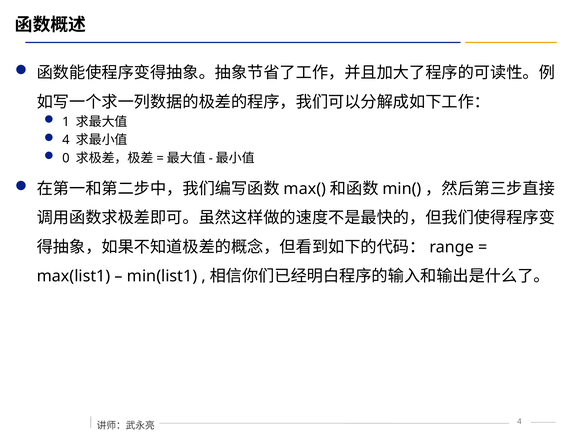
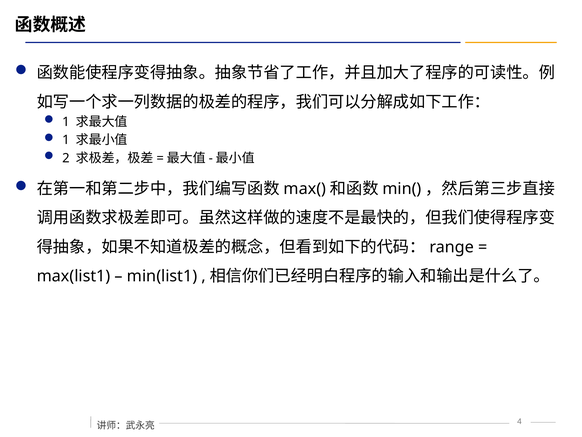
4: 4 -> 1 (66, 140)
0: 0 -> 2 (66, 158)
